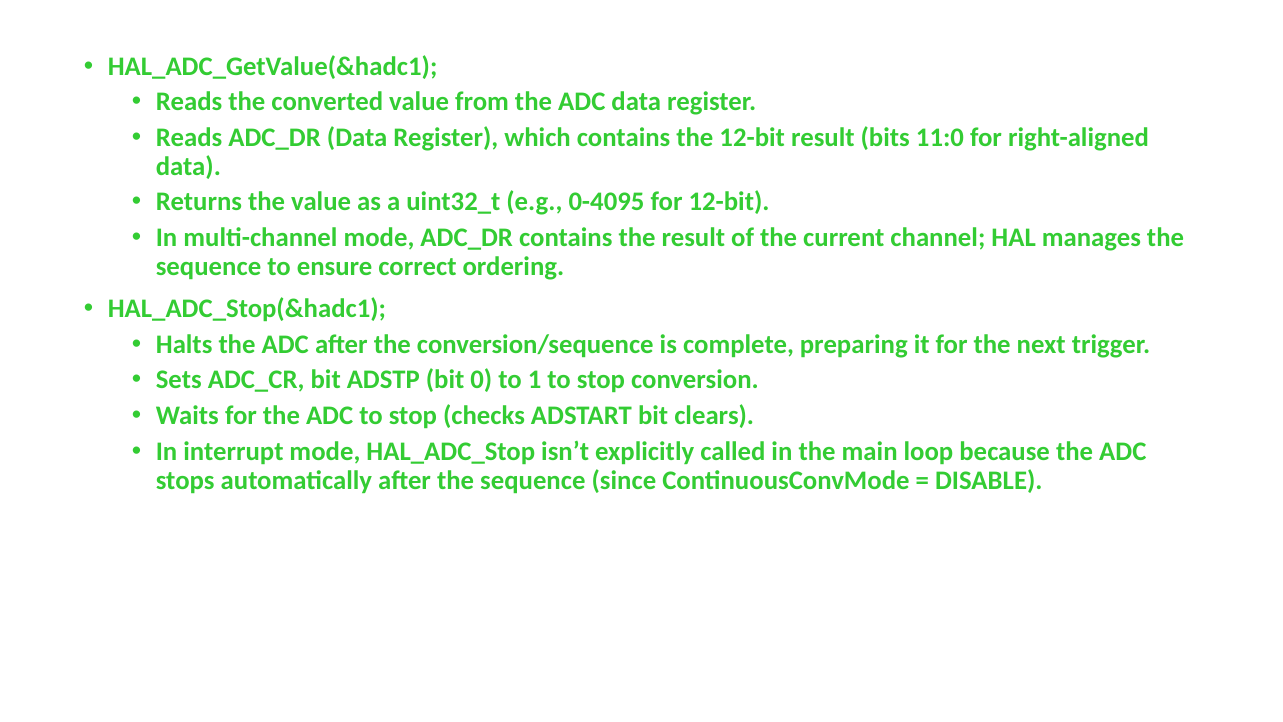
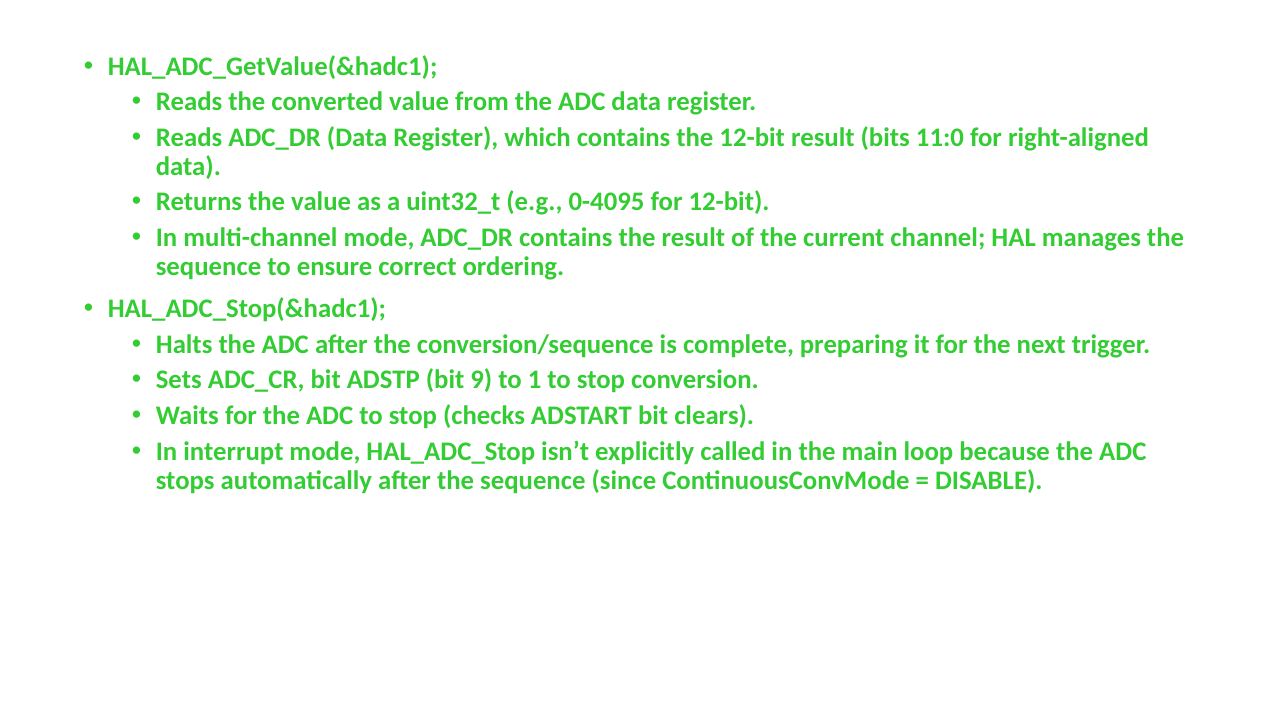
0: 0 -> 9 (481, 380)
